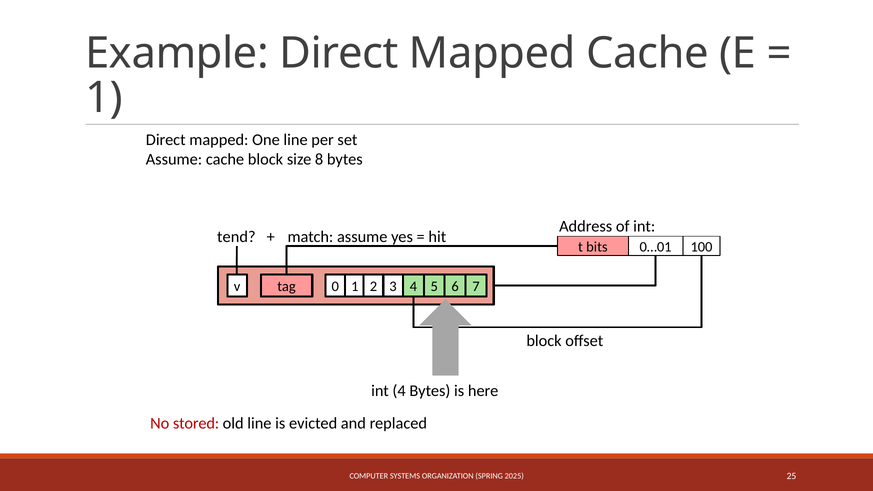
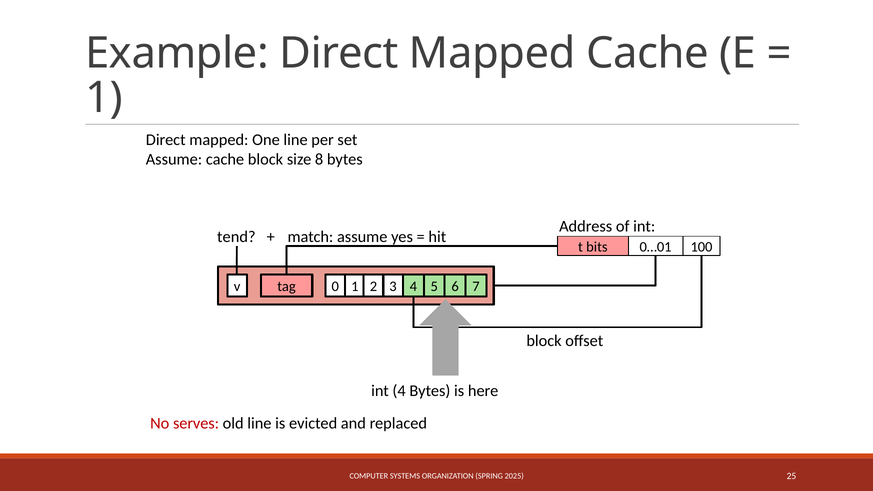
stored: stored -> serves (196, 423)
